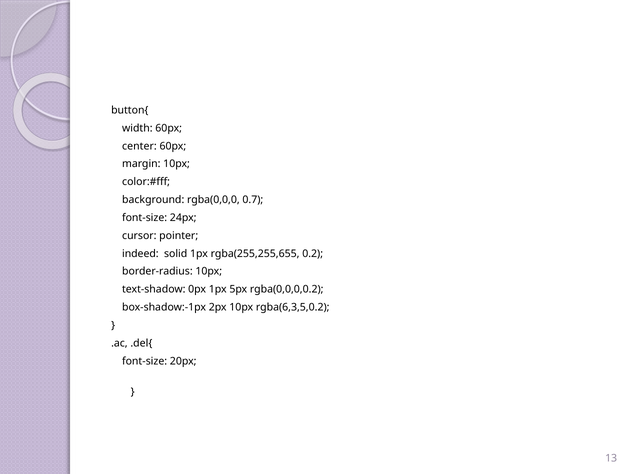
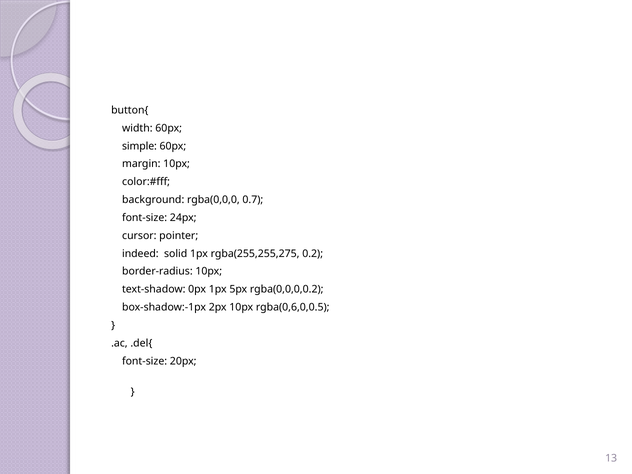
center: center -> simple (139, 146)
rgba(255,255,655: rgba(255,255,655 -> rgba(255,255,275 (255, 254)
rgba(6,3,5,0.2: rgba(6,3,5,0.2 -> rgba(0,6,0,0.5 (293, 307)
